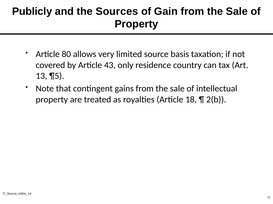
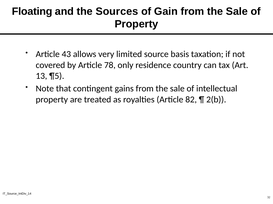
Publicly: Publicly -> Floating (32, 11)
80: 80 -> 43 (66, 54)
43: 43 -> 78 (110, 65)
18: 18 -> 82 (191, 100)
